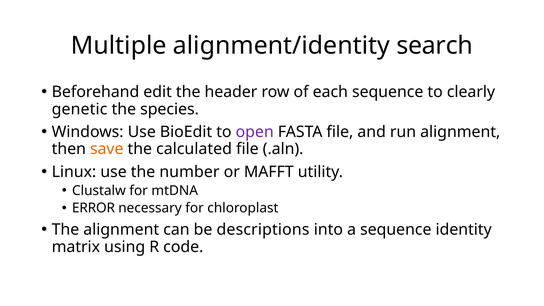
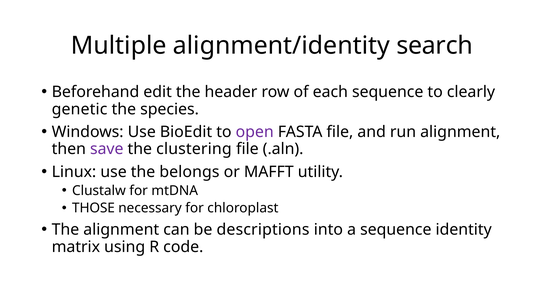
save colour: orange -> purple (107, 149)
calculated: calculated -> clustering (194, 149)
number: number -> belongs (189, 172)
ERROR: ERROR -> THOSE (93, 208)
